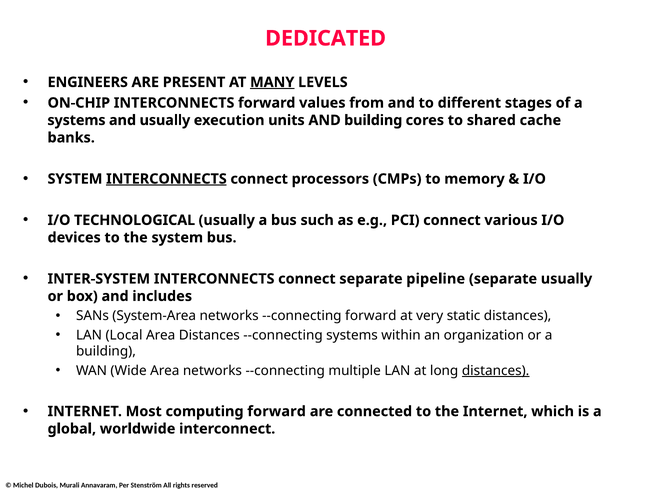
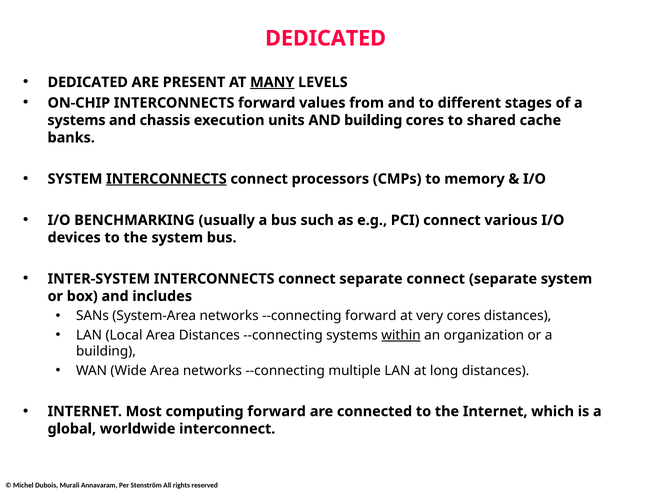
ENGINEERS: ENGINEERS -> DEDICATED (88, 82)
and usually: usually -> chassis (165, 120)
TECHNOLOGICAL: TECHNOLOGICAL -> BENCHMARKING (134, 220)
separate pipeline: pipeline -> connect (436, 278)
separate usually: usually -> system (567, 278)
very static: static -> cores (464, 315)
within underline: none -> present (401, 335)
distances underline: present -> none (496, 370)
